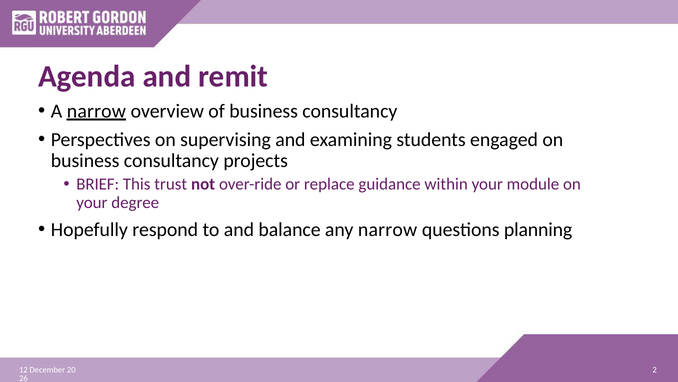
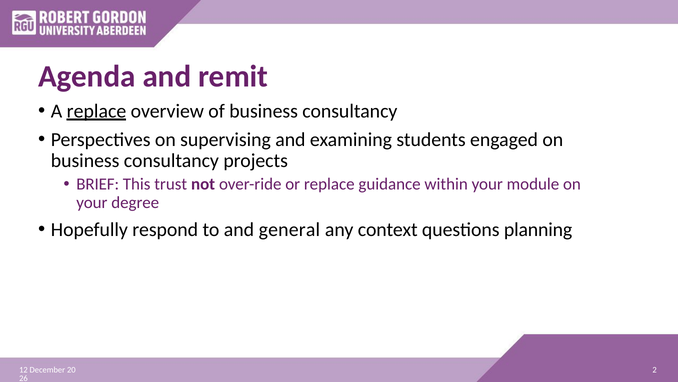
A narrow: narrow -> replace (96, 111)
balance: balance -> general (289, 229)
any narrow: narrow -> context (388, 229)
